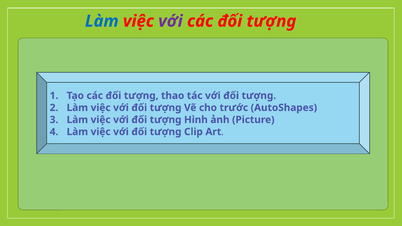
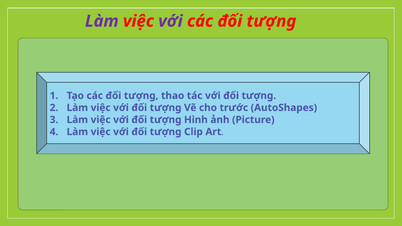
Làm colour: blue -> purple (102, 21)
